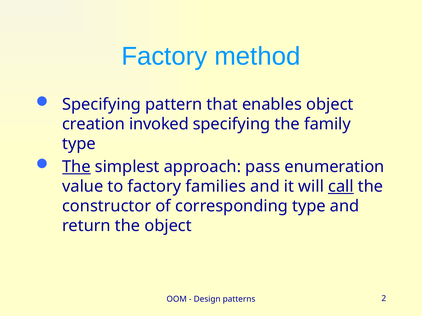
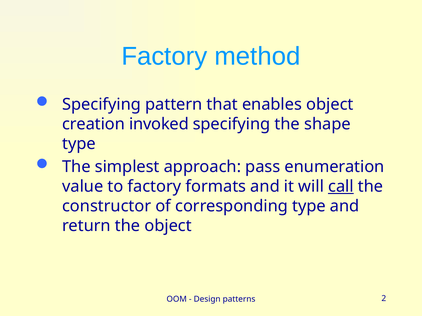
family: family -> shape (327, 124)
The underline: present -> none (76, 167)
families: families -> formats (216, 187)
